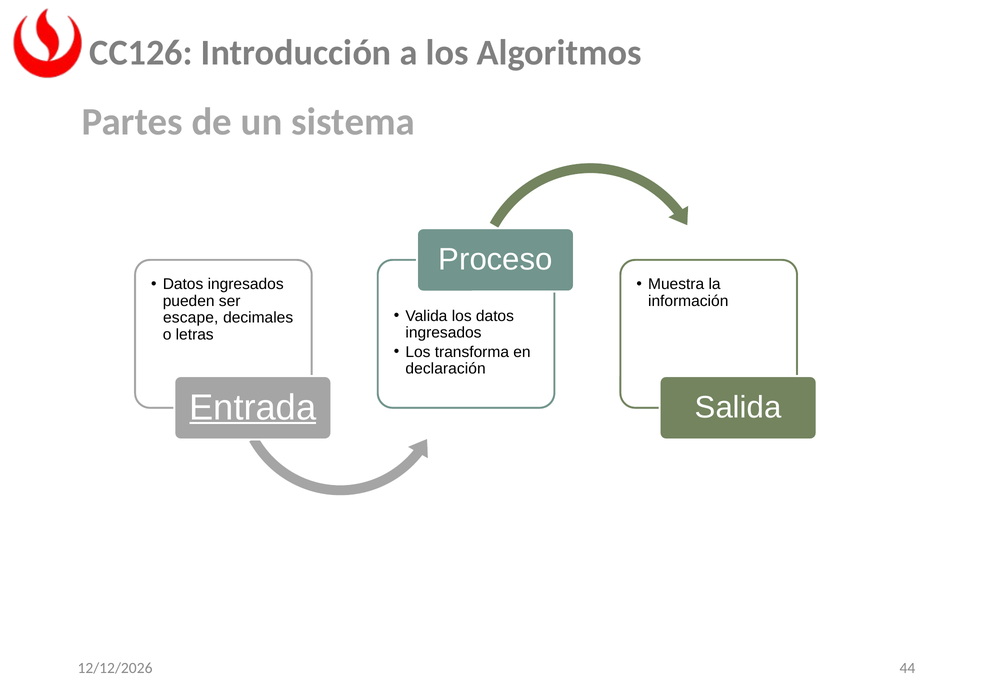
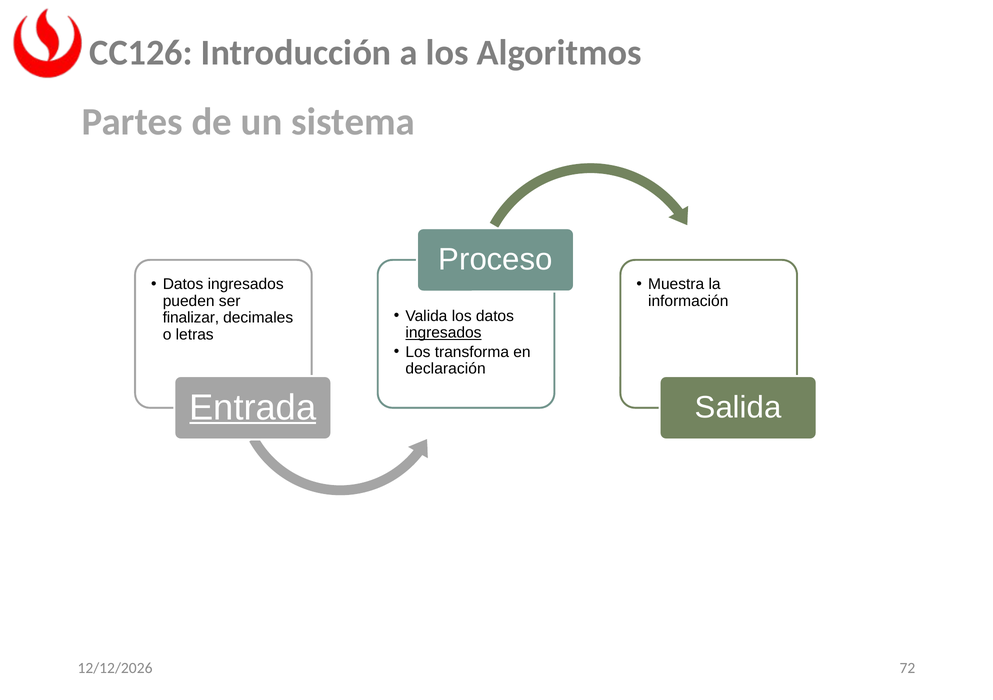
escape: escape -> finalizar (191, 318)
ingresados underline: none -> present (443, 333)
44: 44 -> 72 (907, 669)
